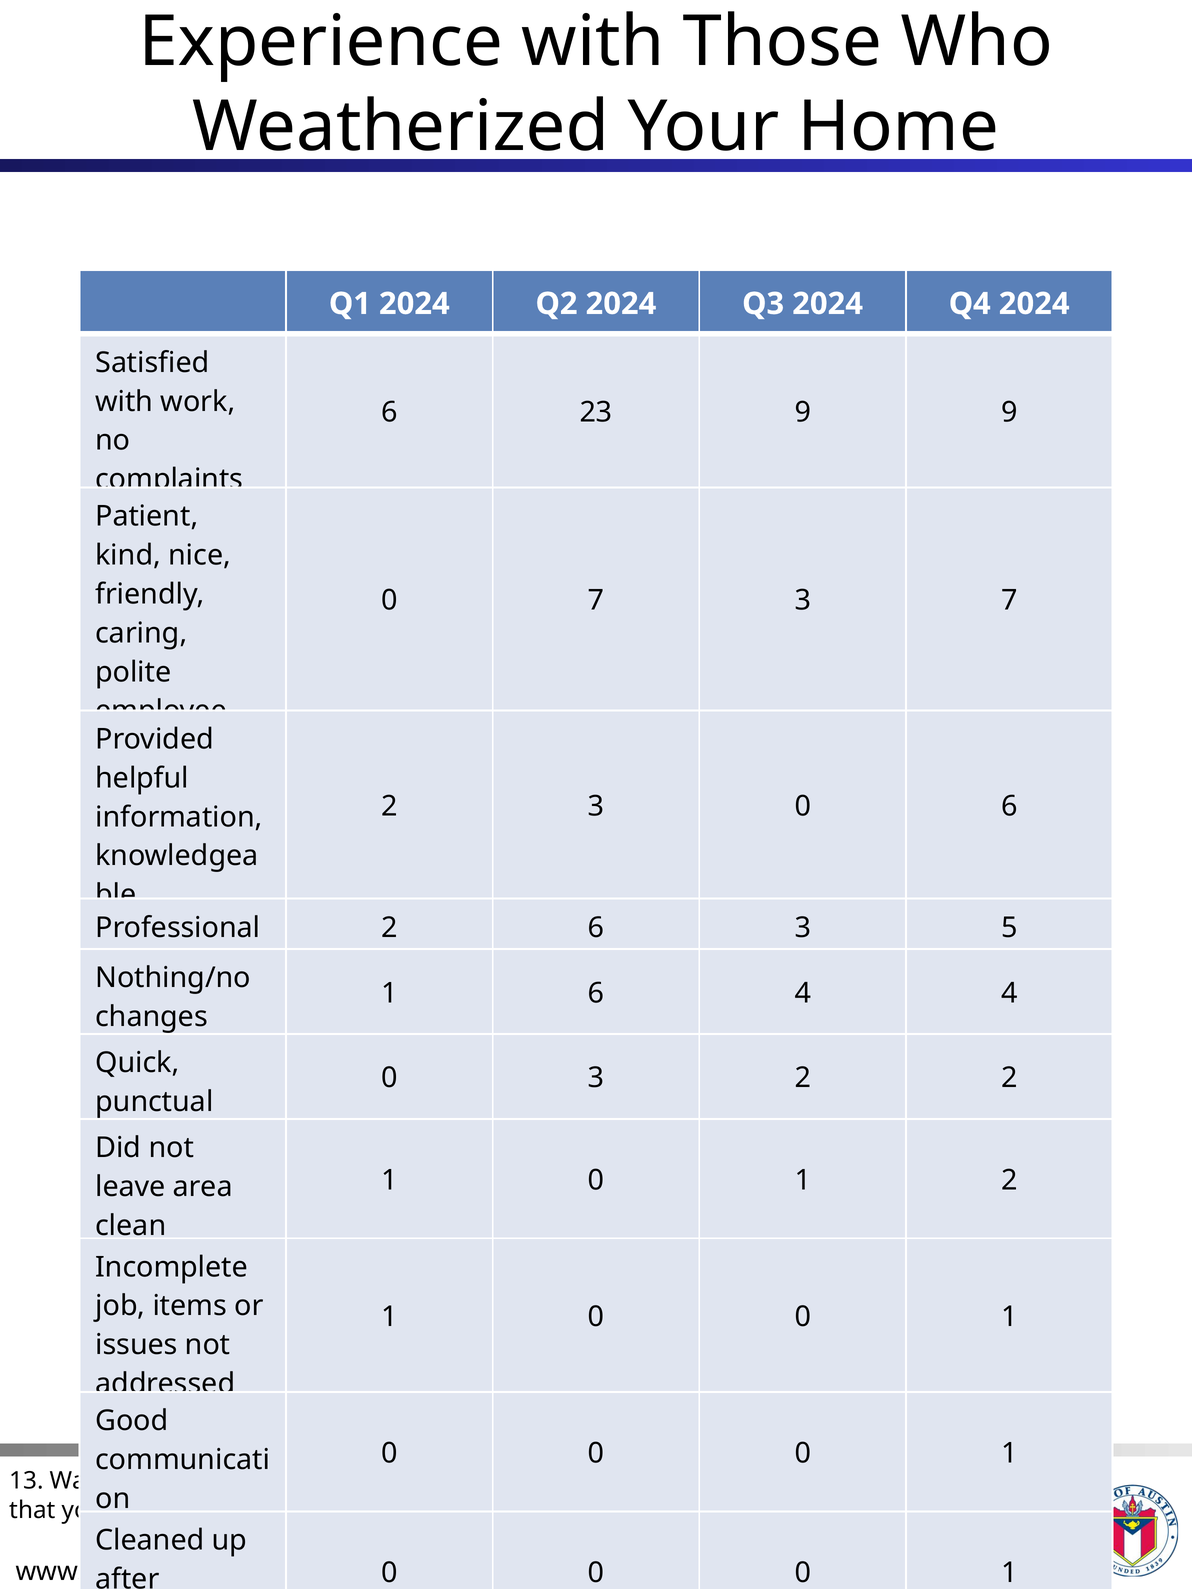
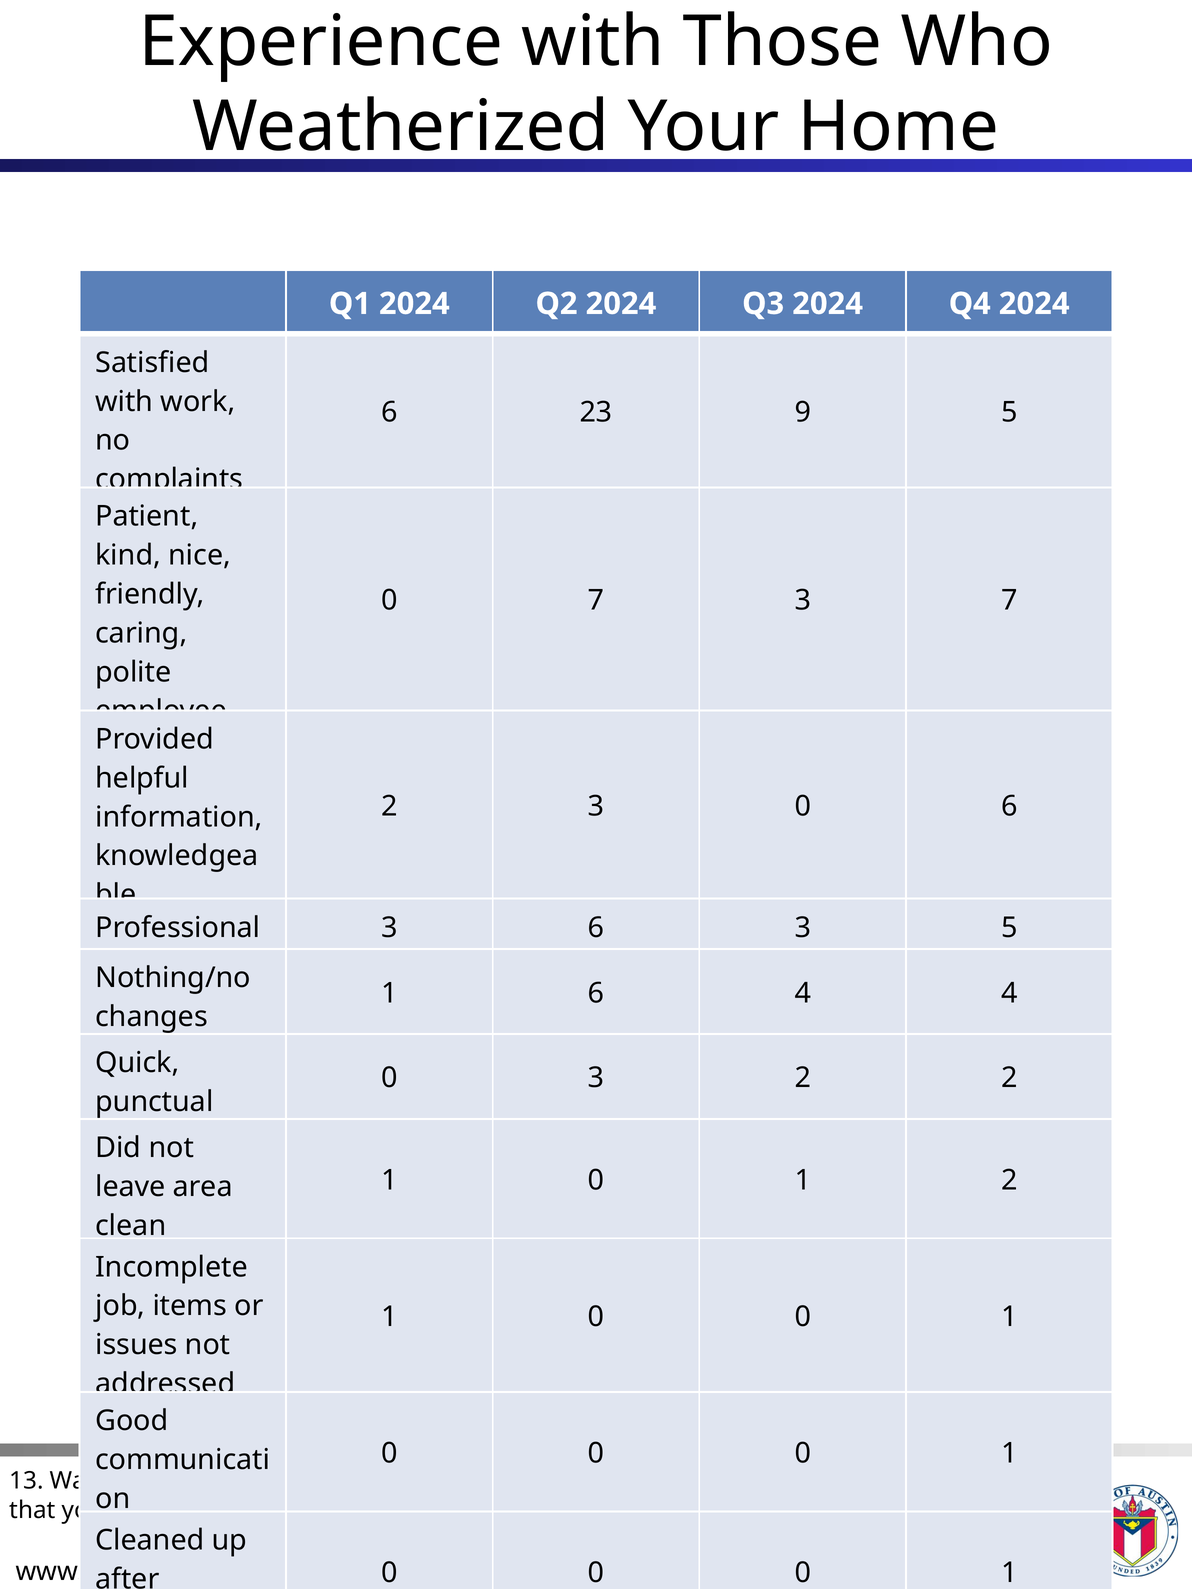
9 9: 9 -> 5 (1009, 412)
Professional 2: 2 -> 3 (390, 928)
